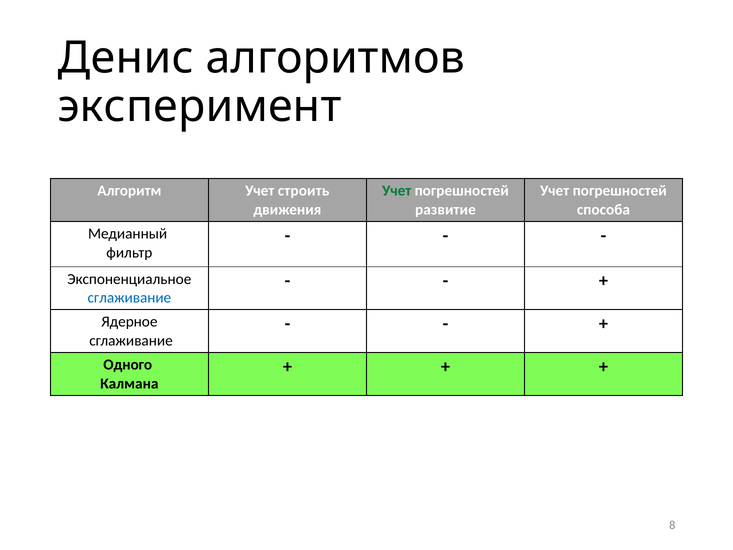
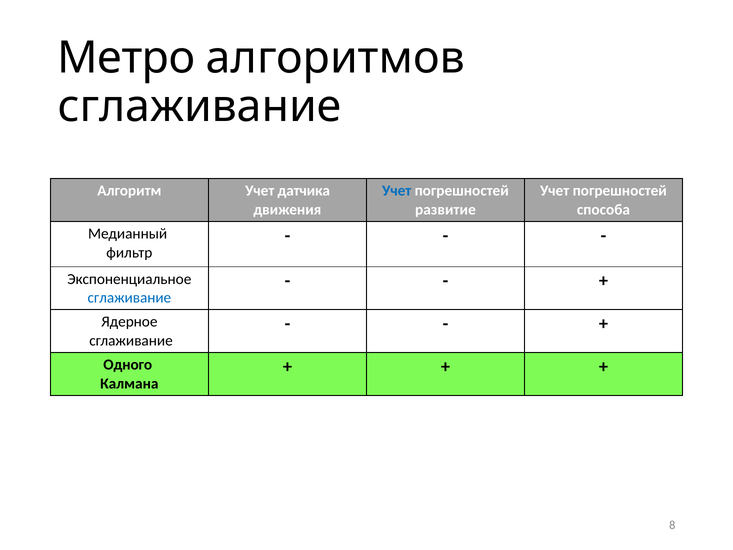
Денис: Денис -> Метро (126, 58)
эксперимент: эксперимент -> сглаживание (200, 106)
строить: строить -> датчика (304, 191)
Учет colour: green -> blue (397, 191)
